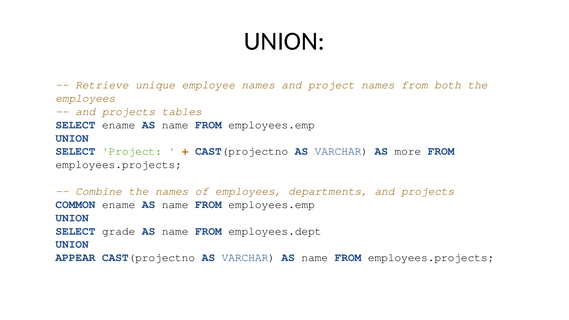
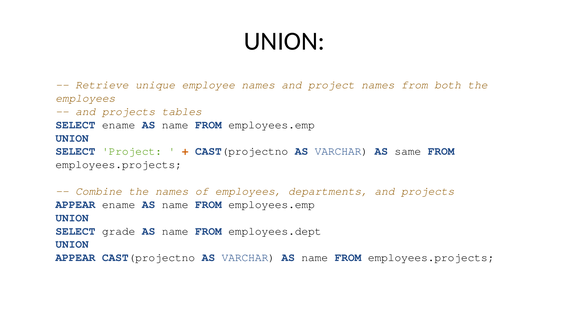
more: more -> same (408, 151)
COMMON: COMMON -> APPEAR (75, 205)
